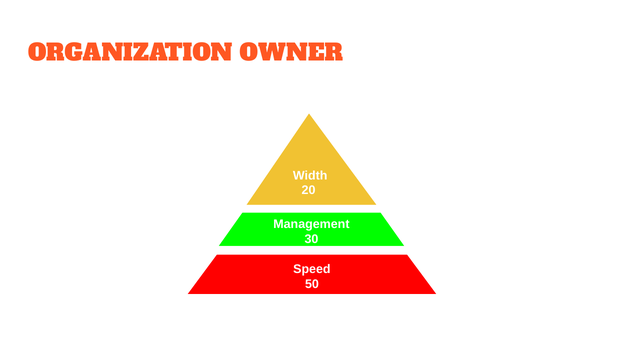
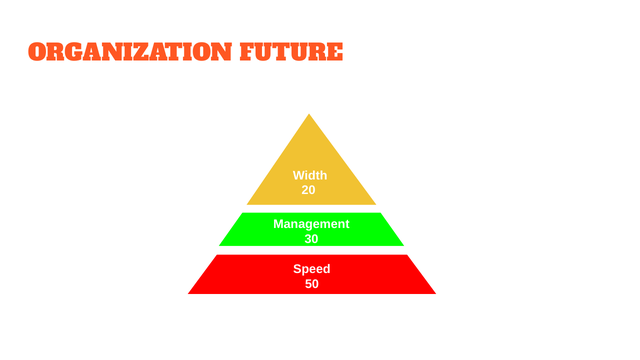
OWNER: OWNER -> FUTURE (291, 53)
